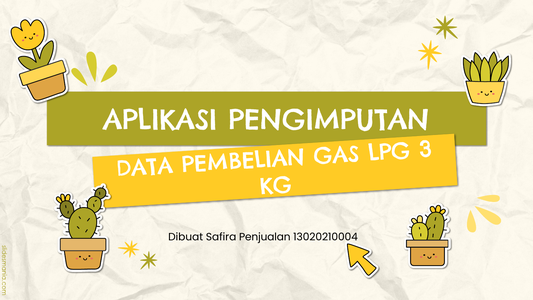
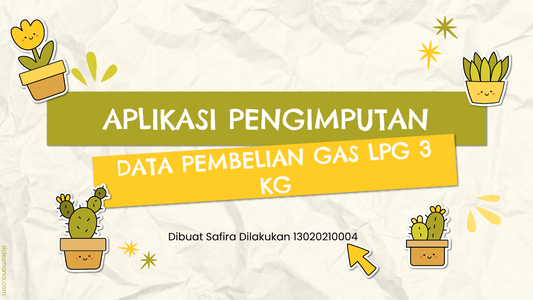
Penjualan: Penjualan -> Dilakukan (265, 237)
